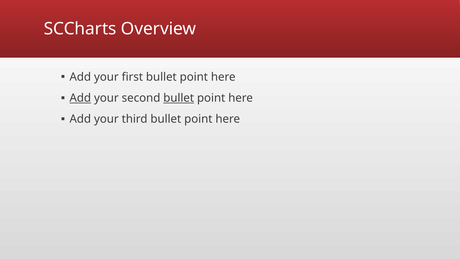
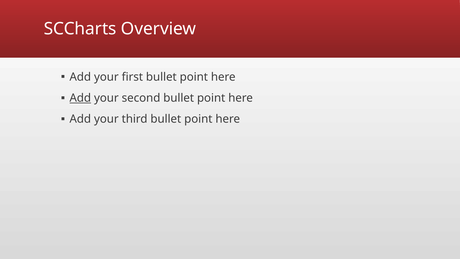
bullet underline: present -> none (179, 98)
